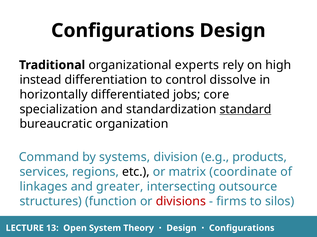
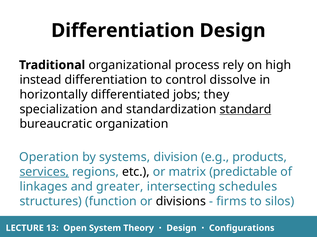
Configurations: Configurations -> Differentiation (123, 31)
experts: experts -> process (197, 65)
core: core -> they (216, 95)
Command: Command -> Operation (49, 158)
services underline: none -> present (44, 172)
coordinate: coordinate -> predictable (243, 172)
outsource: outsource -> schedules (248, 187)
divisions colour: red -> black (181, 202)
